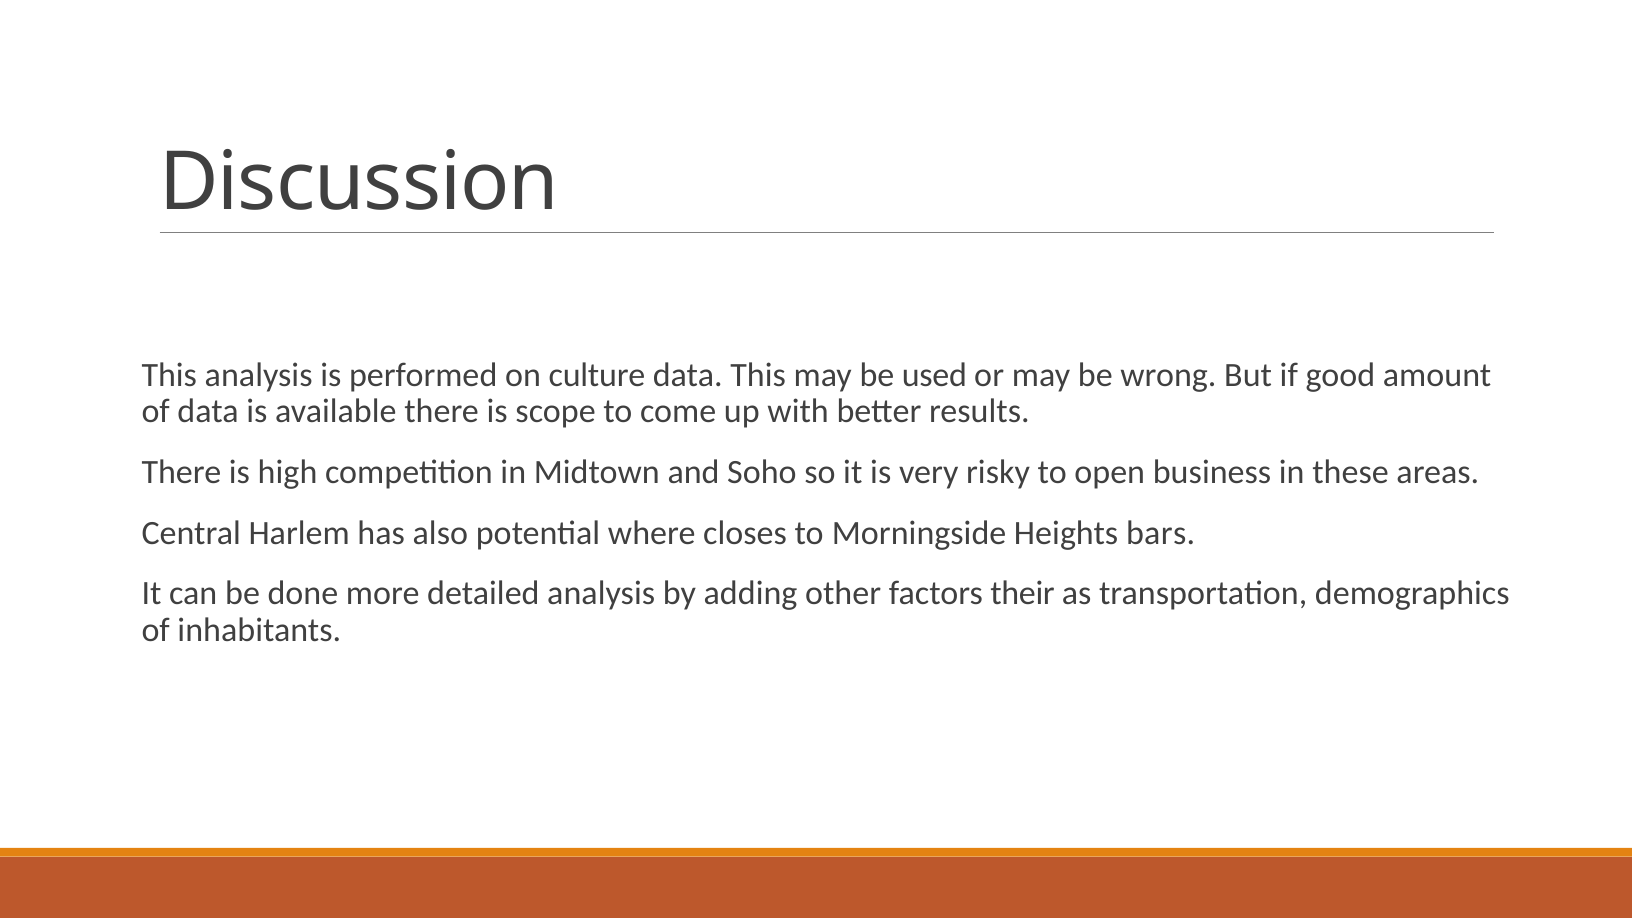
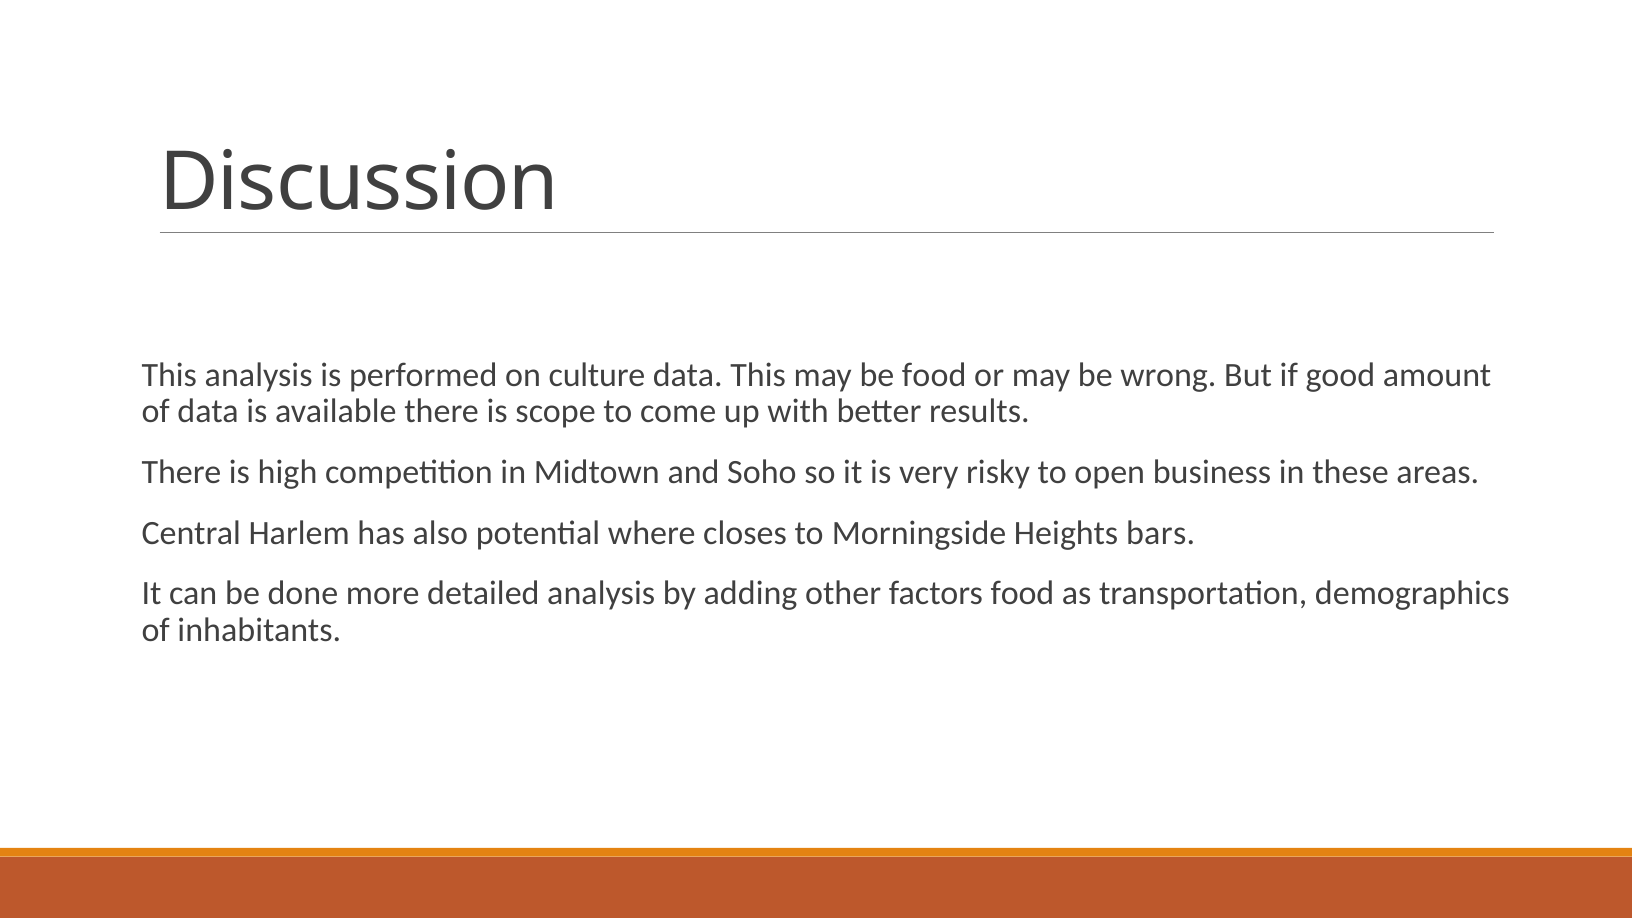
be used: used -> food (934, 375)
factors their: their -> food (1022, 593)
